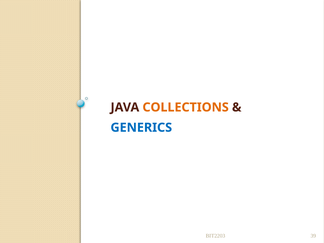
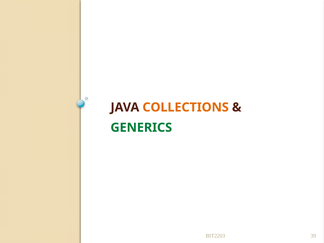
GENERICS colour: blue -> green (141, 128)
